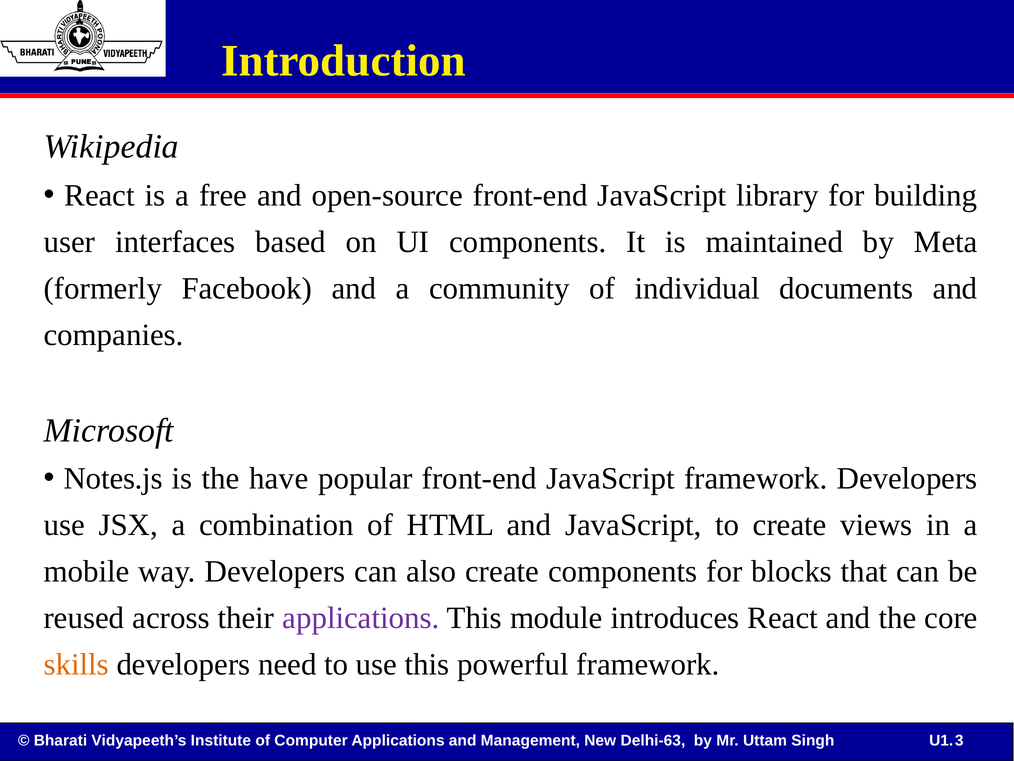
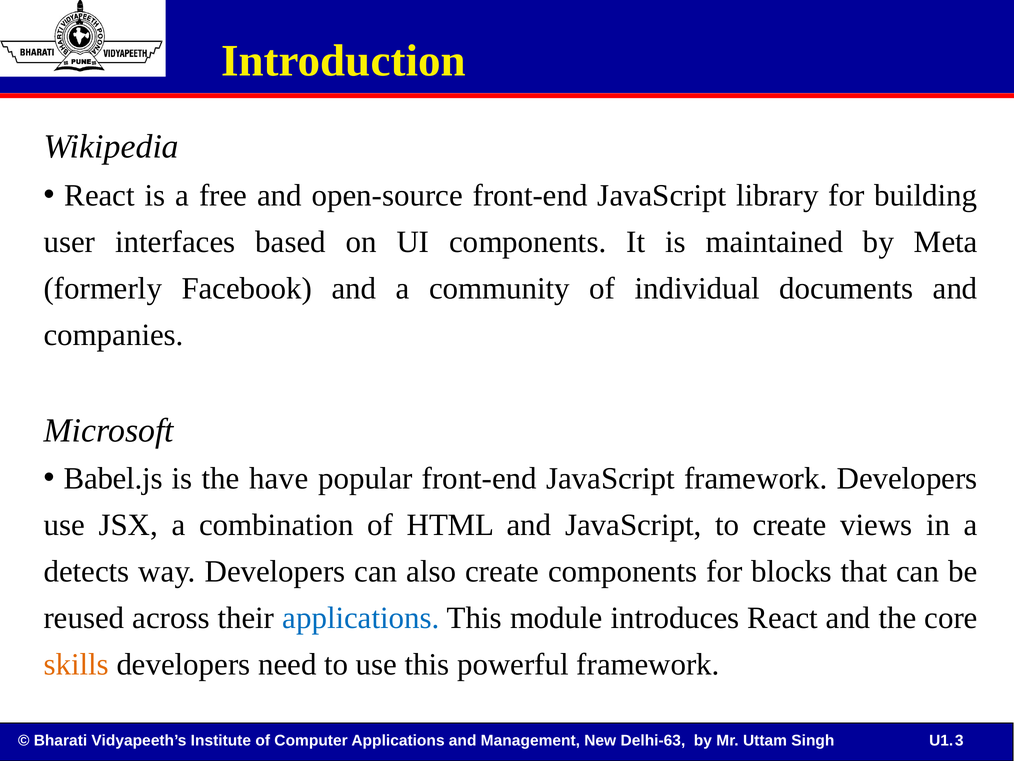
Notes.js: Notes.js -> Babel.js (113, 478)
mobile: mobile -> detects (87, 571)
applications colour: purple -> blue (361, 618)
